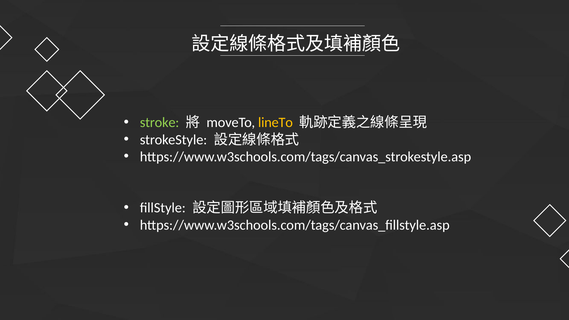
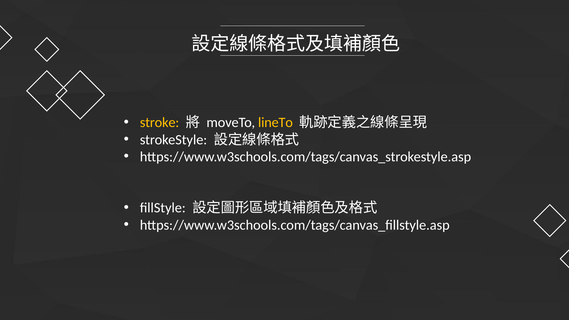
stroke colour: light green -> yellow (160, 123)
